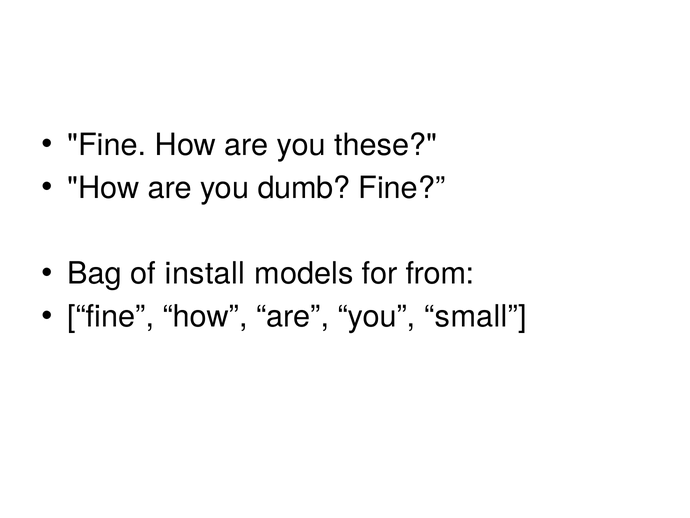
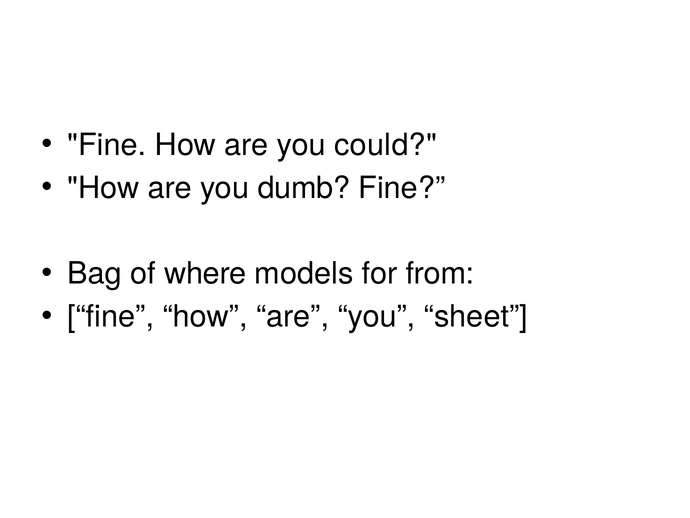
these: these -> could (386, 145)
install: install -> where (205, 274)
small: small -> sheet (476, 317)
